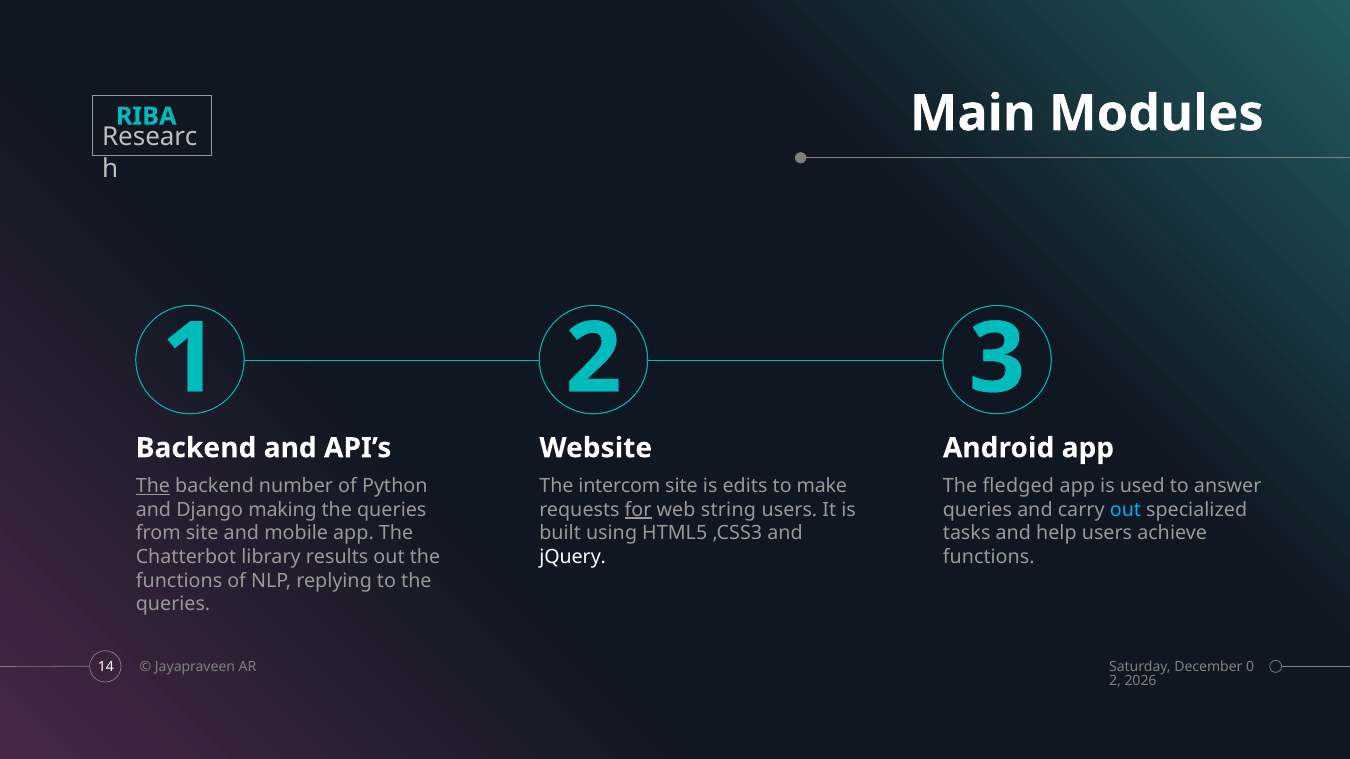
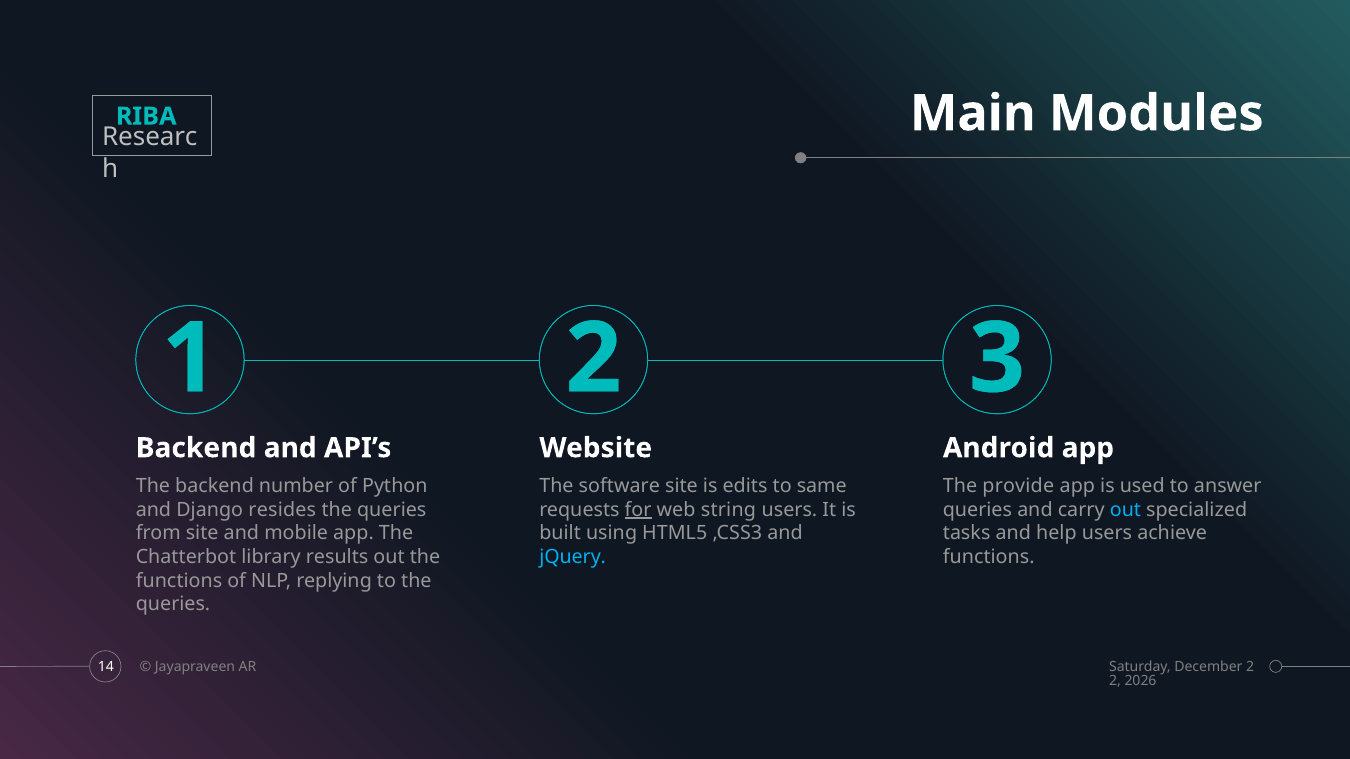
The underline: present -> none (153, 486)
intercom: intercom -> software (619, 486)
make: make -> same (822, 486)
fledged: fledged -> provide (1018, 486)
making: making -> resides (282, 510)
jQuery colour: white -> light blue (573, 557)
0: 0 -> 2 (1250, 667)
